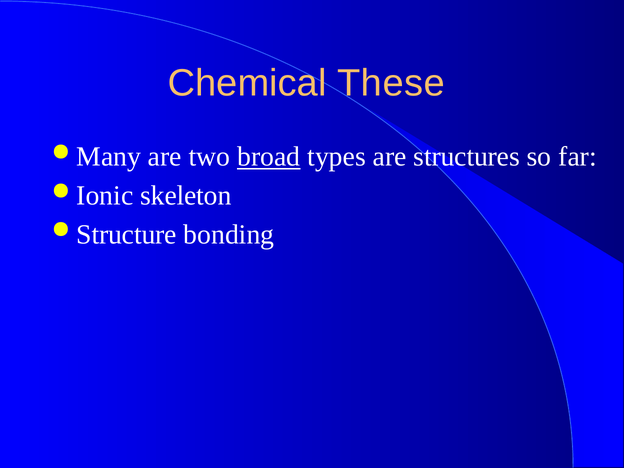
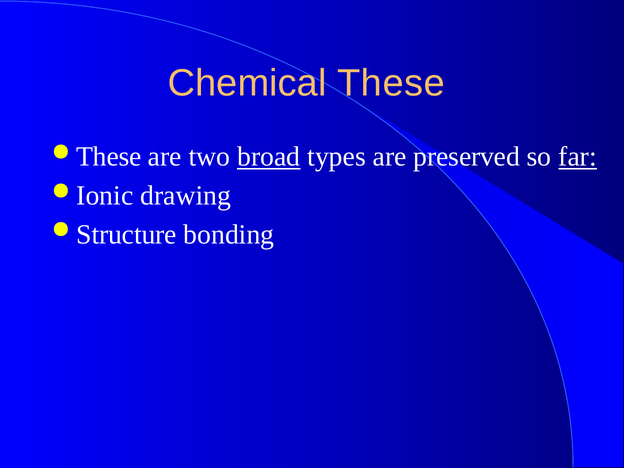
Many: Many -> These (109, 157)
structures: structures -> preserved (467, 157)
far underline: none -> present (578, 157)
skeleton: skeleton -> drawing (186, 196)
